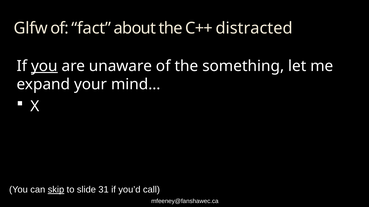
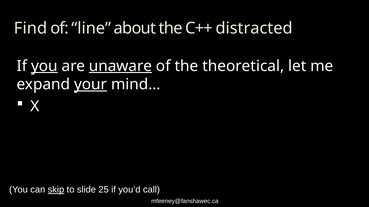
Glfw: Glfw -> Find (31, 28)
fact: fact -> line (91, 28)
unaware underline: none -> present (121, 66)
something: something -> theoretical (243, 66)
your underline: none -> present (91, 85)
31: 31 -> 25 (104, 190)
